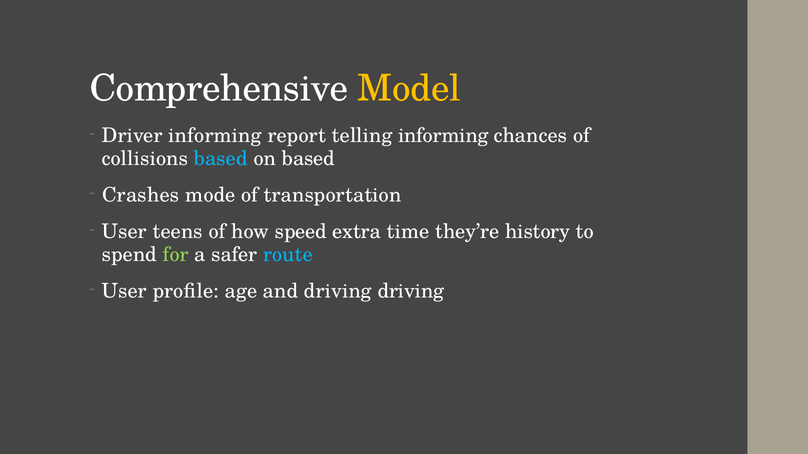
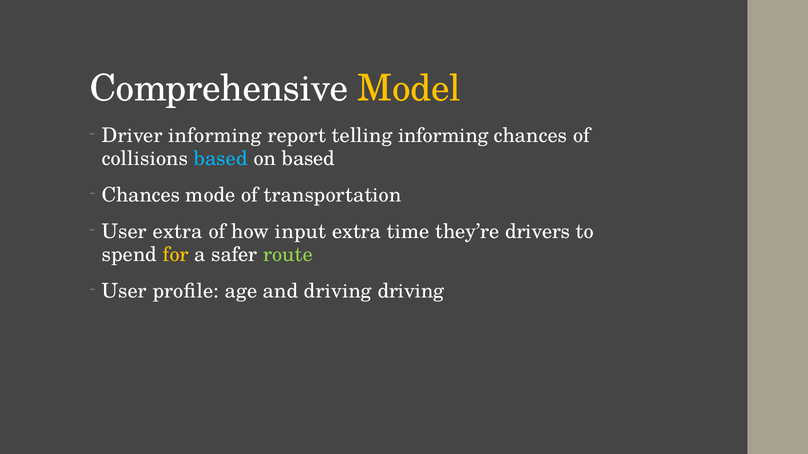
Crashes: Crashes -> Chances (141, 196)
User teens: teens -> extra (178, 232)
speed: speed -> input (301, 232)
history: history -> drivers (538, 232)
for colour: light green -> yellow (176, 255)
route colour: light blue -> light green (288, 255)
